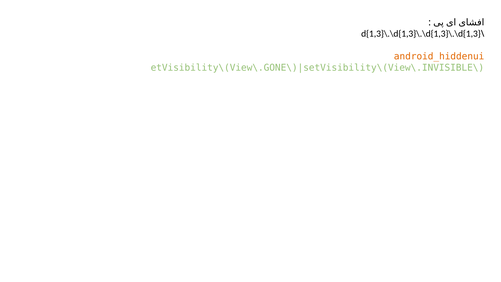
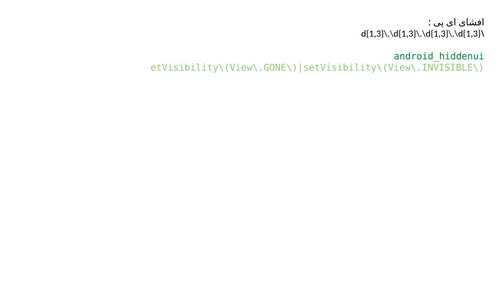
android_hiddenui colour: orange -> green (439, 56)
